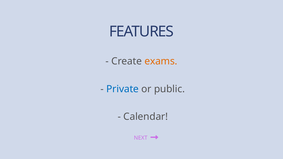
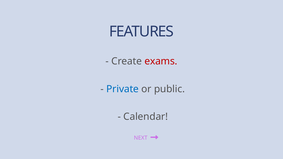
exams colour: orange -> red (161, 61)
